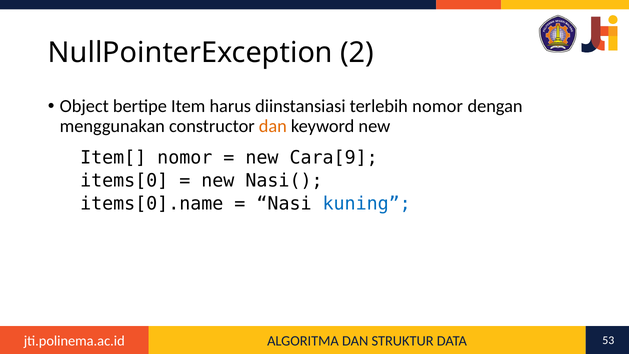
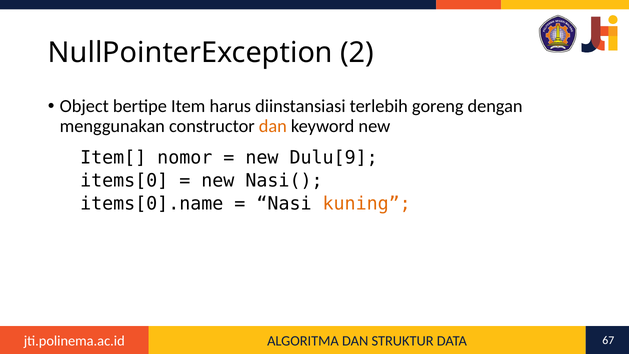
terlebih nomor: nomor -> goreng (438, 106)
Cara[9: Cara[9 -> Dulu[9 (334, 158)
kuning colour: blue -> orange (367, 204)
53: 53 -> 67 (608, 340)
